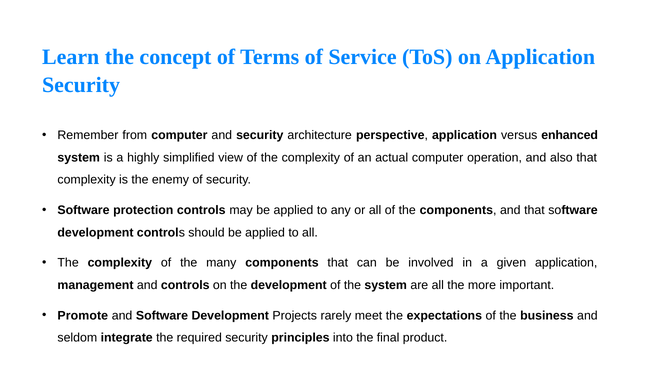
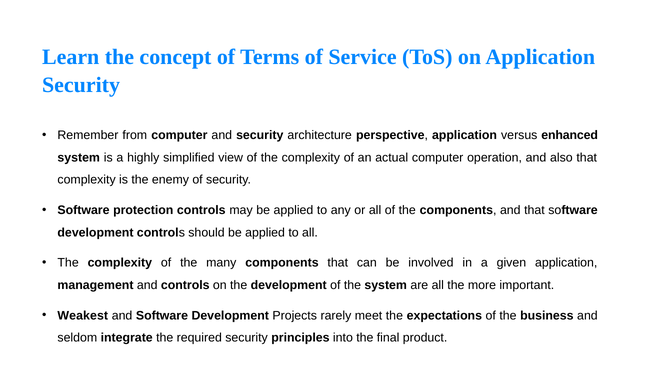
Promote: Promote -> Weakest (83, 316)
